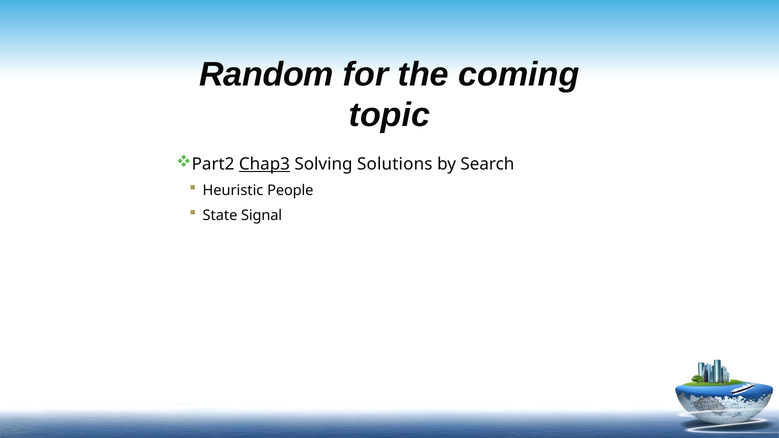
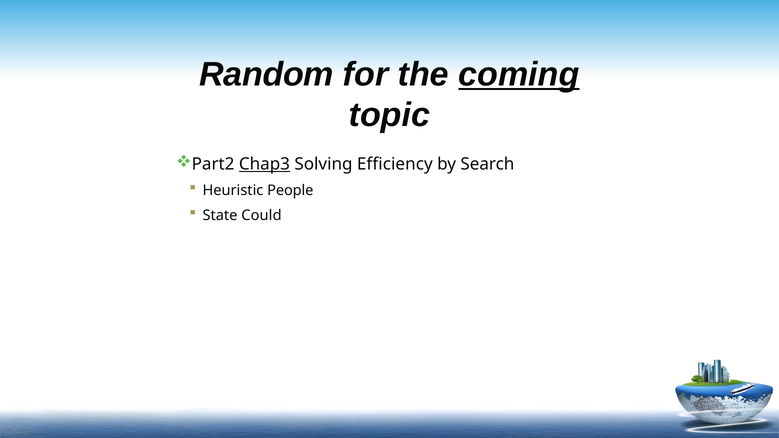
coming underline: none -> present (519, 74)
Solutions: Solutions -> Efficiency (395, 164)
Signal: Signal -> Could (261, 215)
